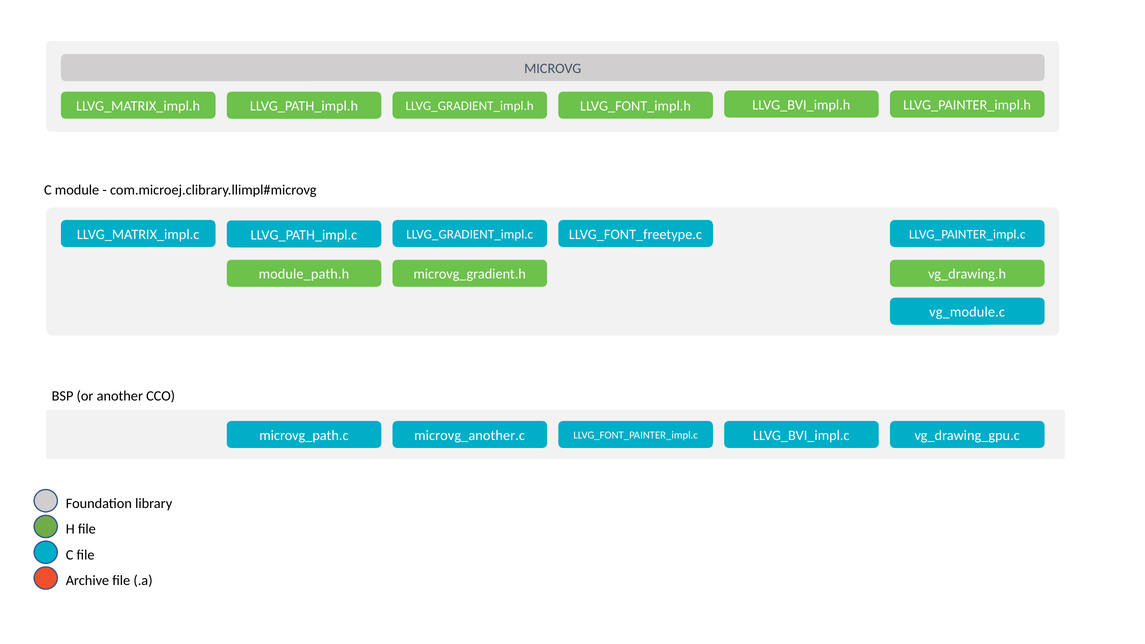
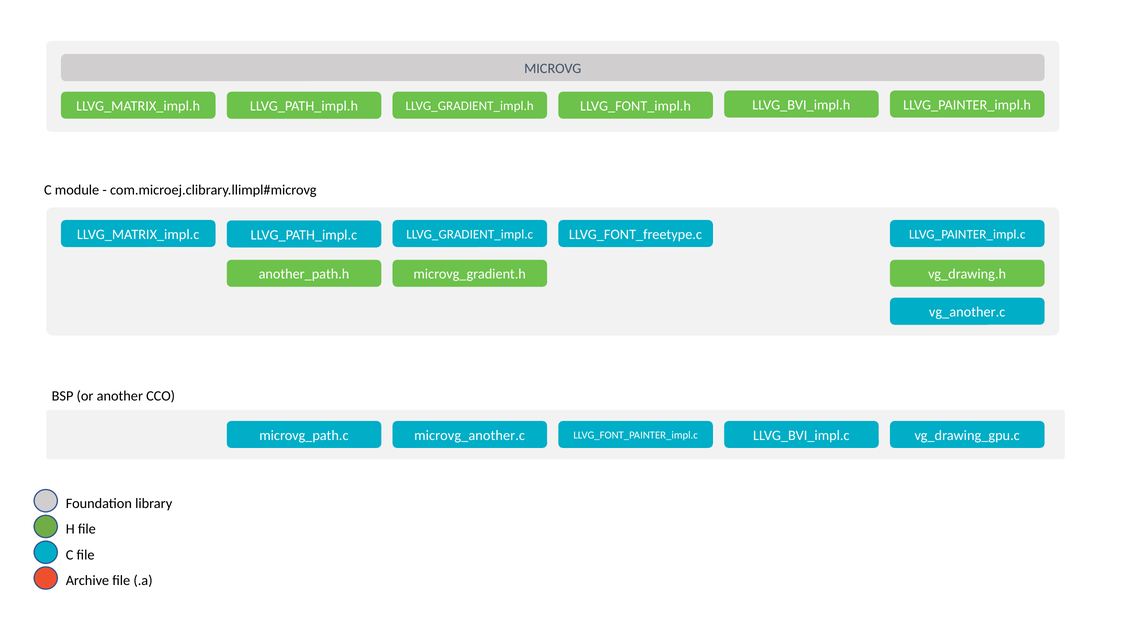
module_path.h: module_path.h -> another_path.h (304, 274)
vg_module.c: vg_module.c -> vg_another.c (967, 312)
